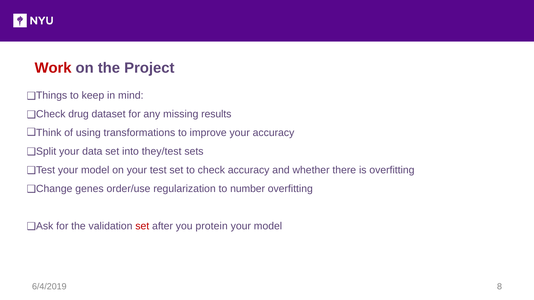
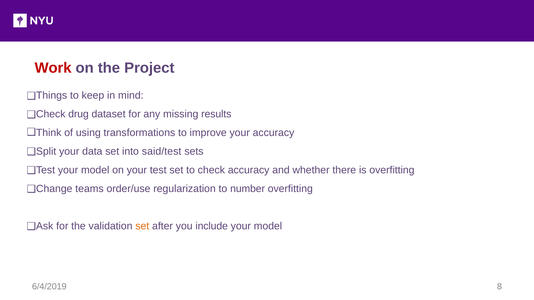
they/test: they/test -> said/test (162, 152)
genes: genes -> teams (89, 189)
set colour: red -> orange (142, 226)
protein: protein -> include (212, 226)
